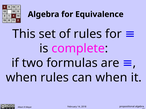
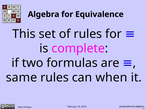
when: when -> same (21, 78)
